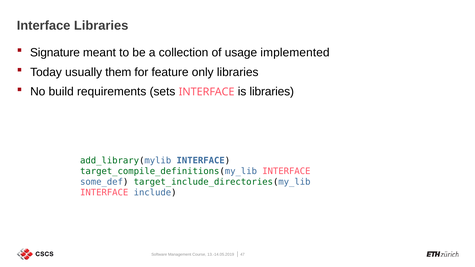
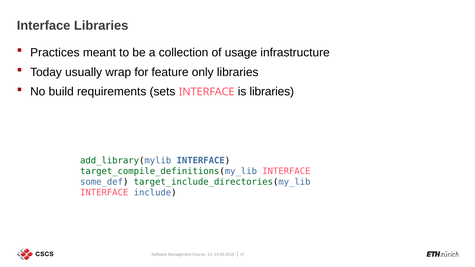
Signature: Signature -> Practices (55, 53)
implemented: implemented -> infrastructure (295, 53)
them: them -> wrap (118, 72)
